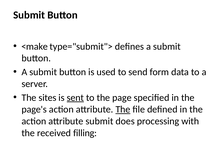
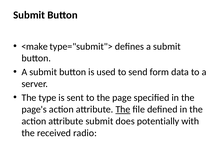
sites: sites -> type (47, 97)
sent underline: present -> none (75, 97)
processing: processing -> potentially (158, 121)
filling: filling -> radio (85, 133)
